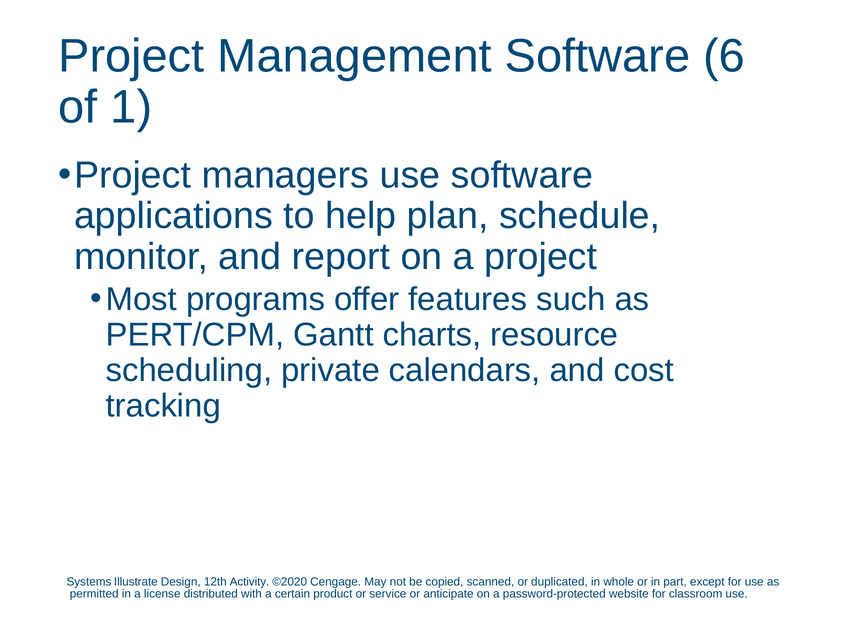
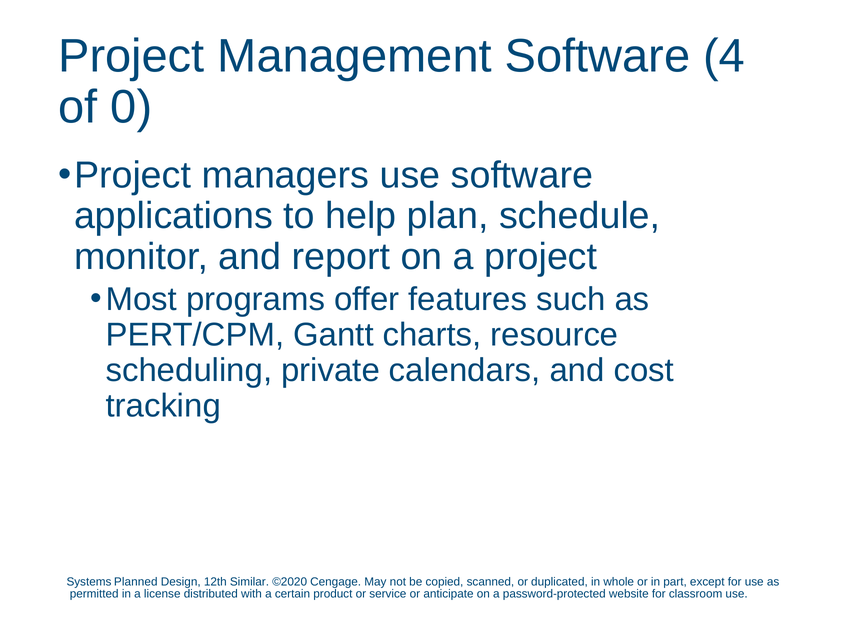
6: 6 -> 4 (724, 56)
1: 1 -> 0 (131, 107)
Illustrate: Illustrate -> Planned (136, 582)
Activity: Activity -> Similar (249, 582)
